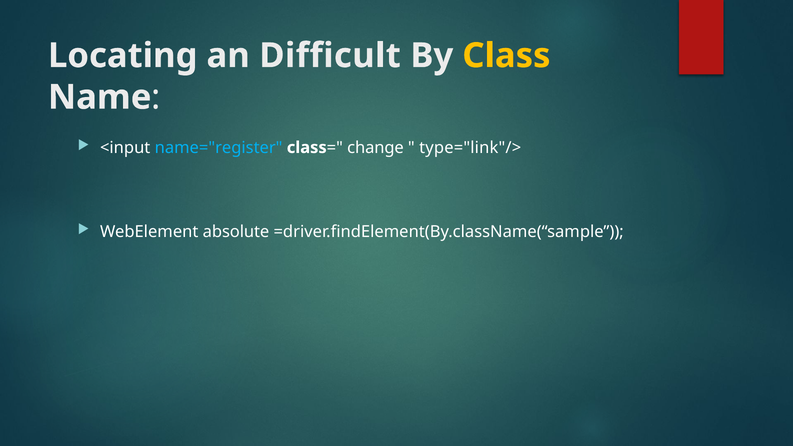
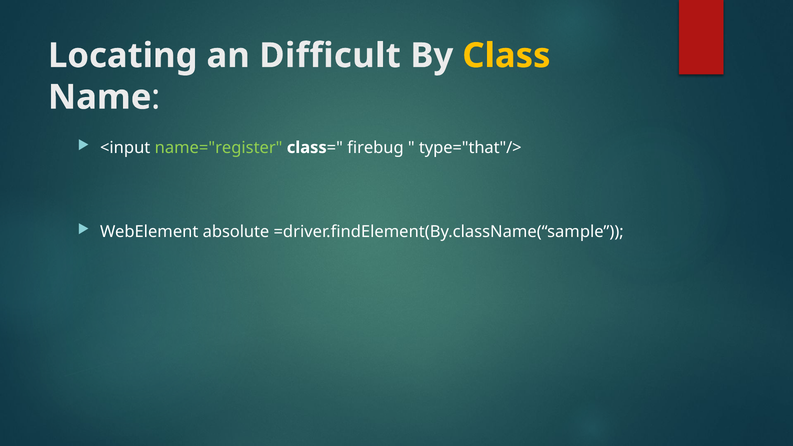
name="register colour: light blue -> light green (219, 148)
change: change -> firebug (375, 148)
type="link"/>: type="link"/> -> type="that"/> (470, 148)
